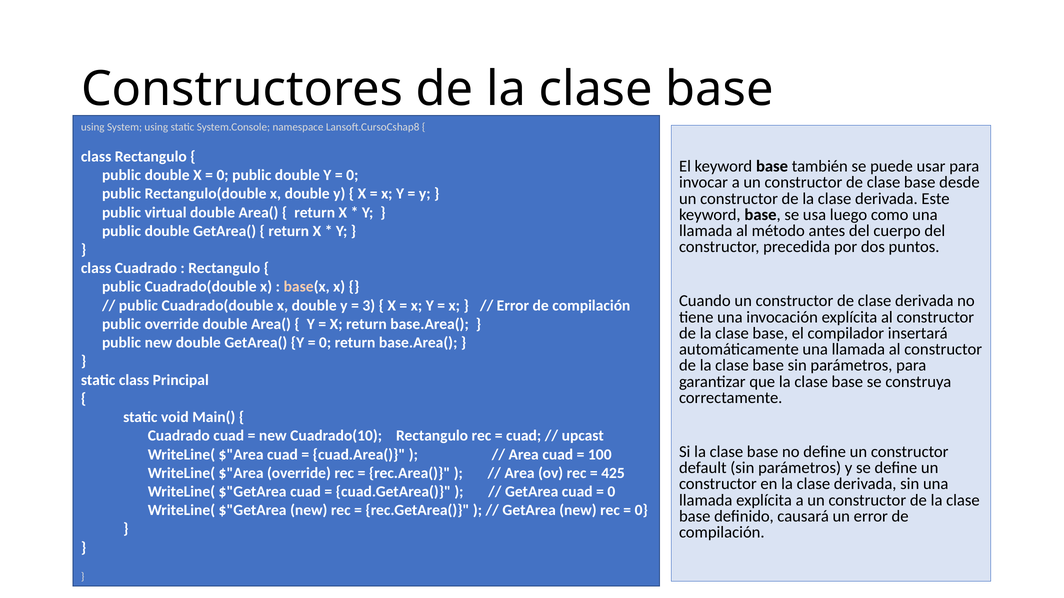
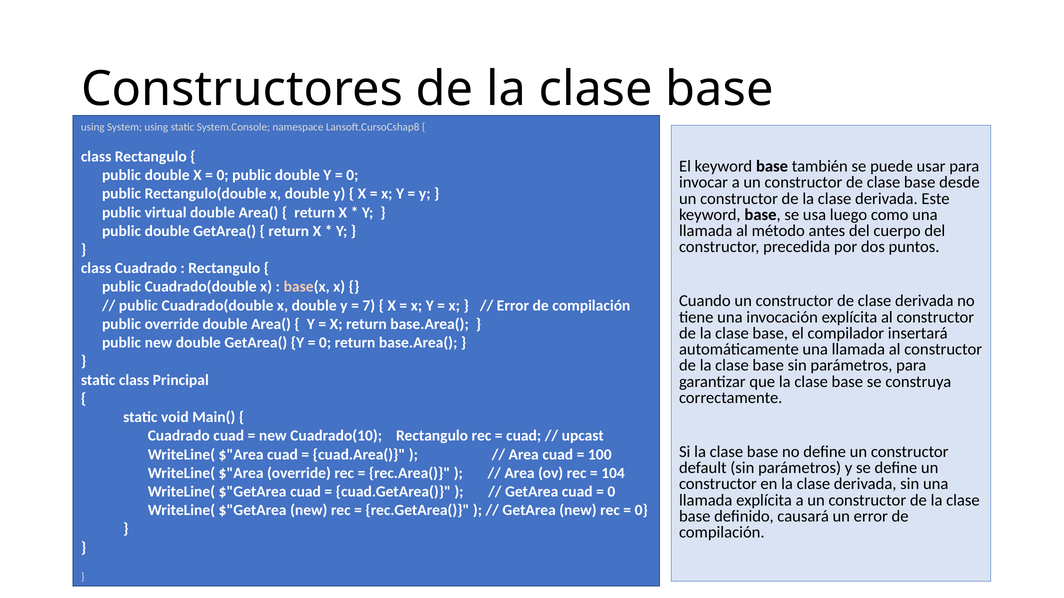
3: 3 -> 7 (369, 306)
425: 425 -> 104 (613, 473)
